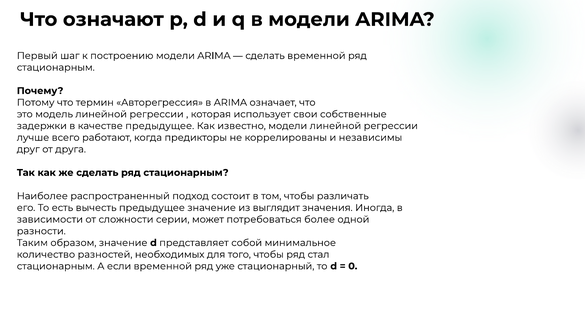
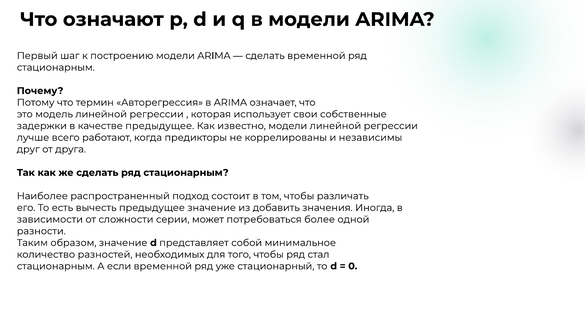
выглядит: выглядит -> добавить (276, 208)
